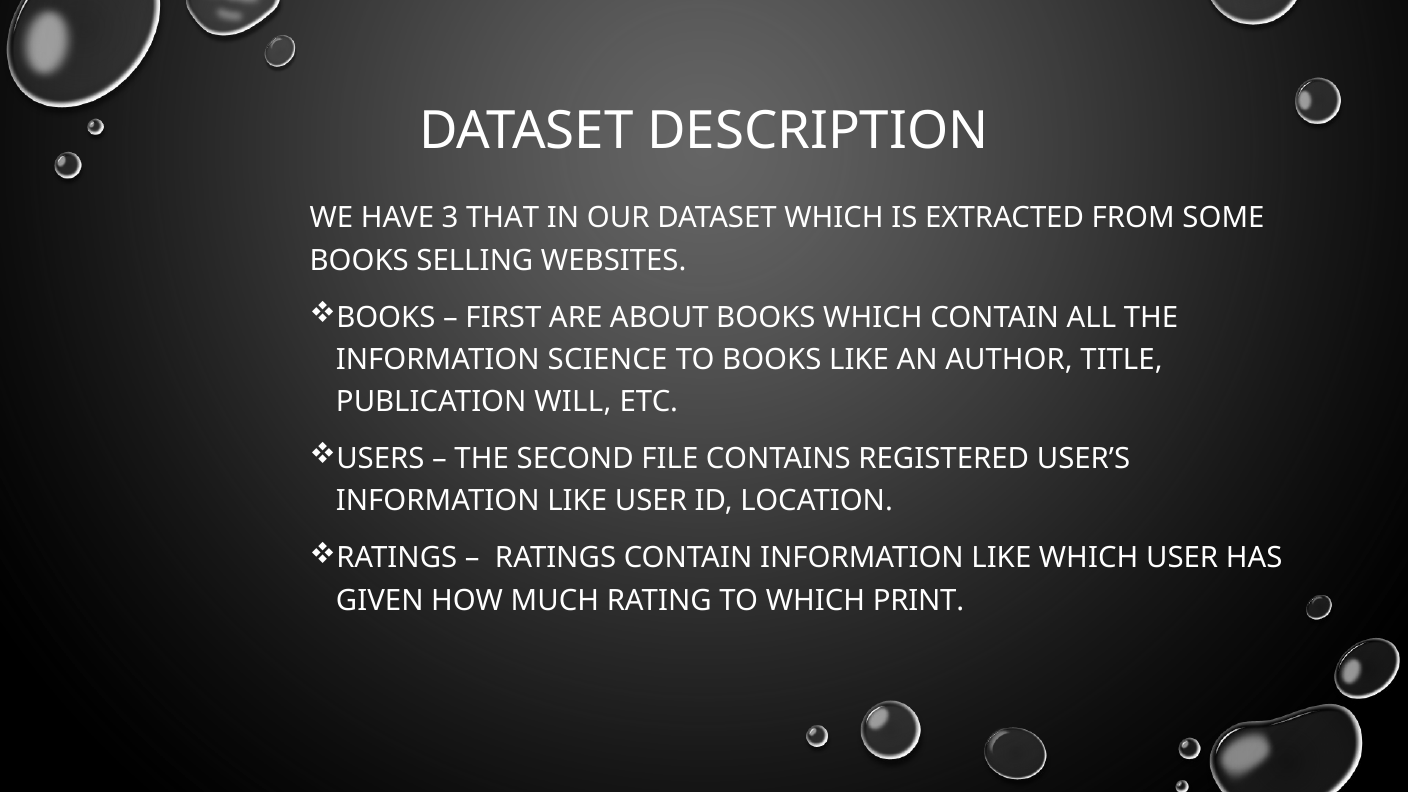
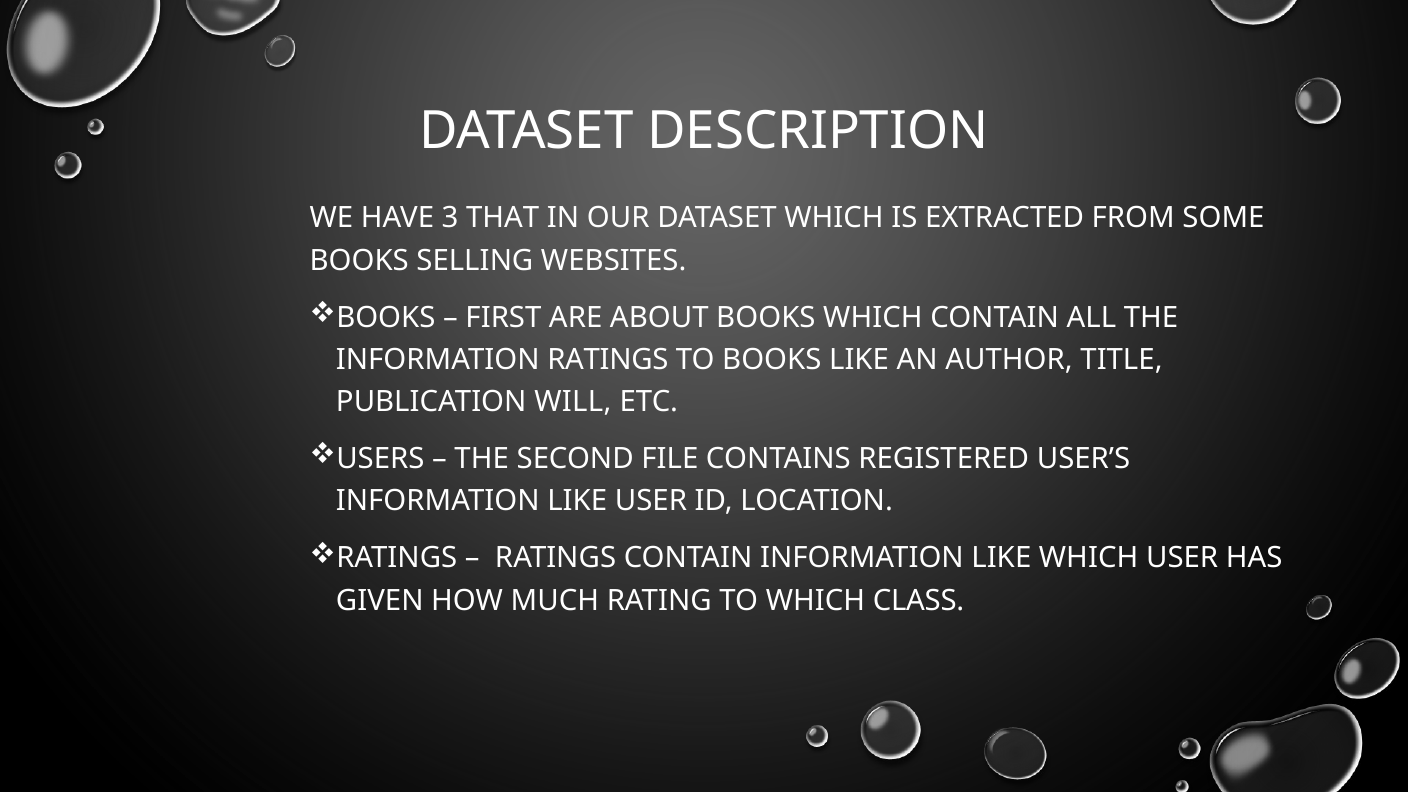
INFORMATION SCIENCE: SCIENCE -> RATINGS (608, 360)
PRINT: PRINT -> CLASS (919, 601)
